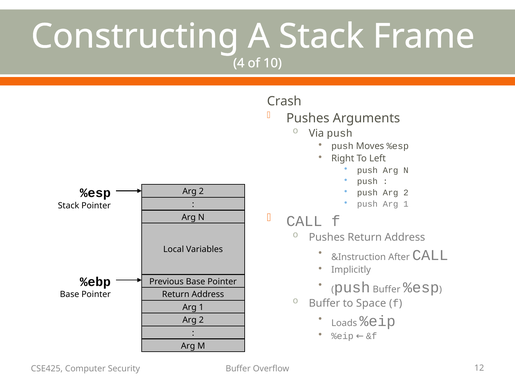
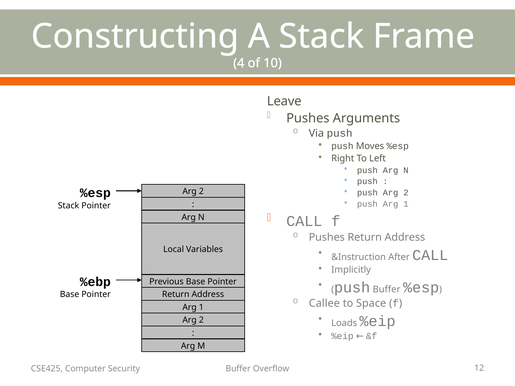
Crash: Crash -> Leave (284, 101)
Buffer: Buffer -> Callee (324, 303)
